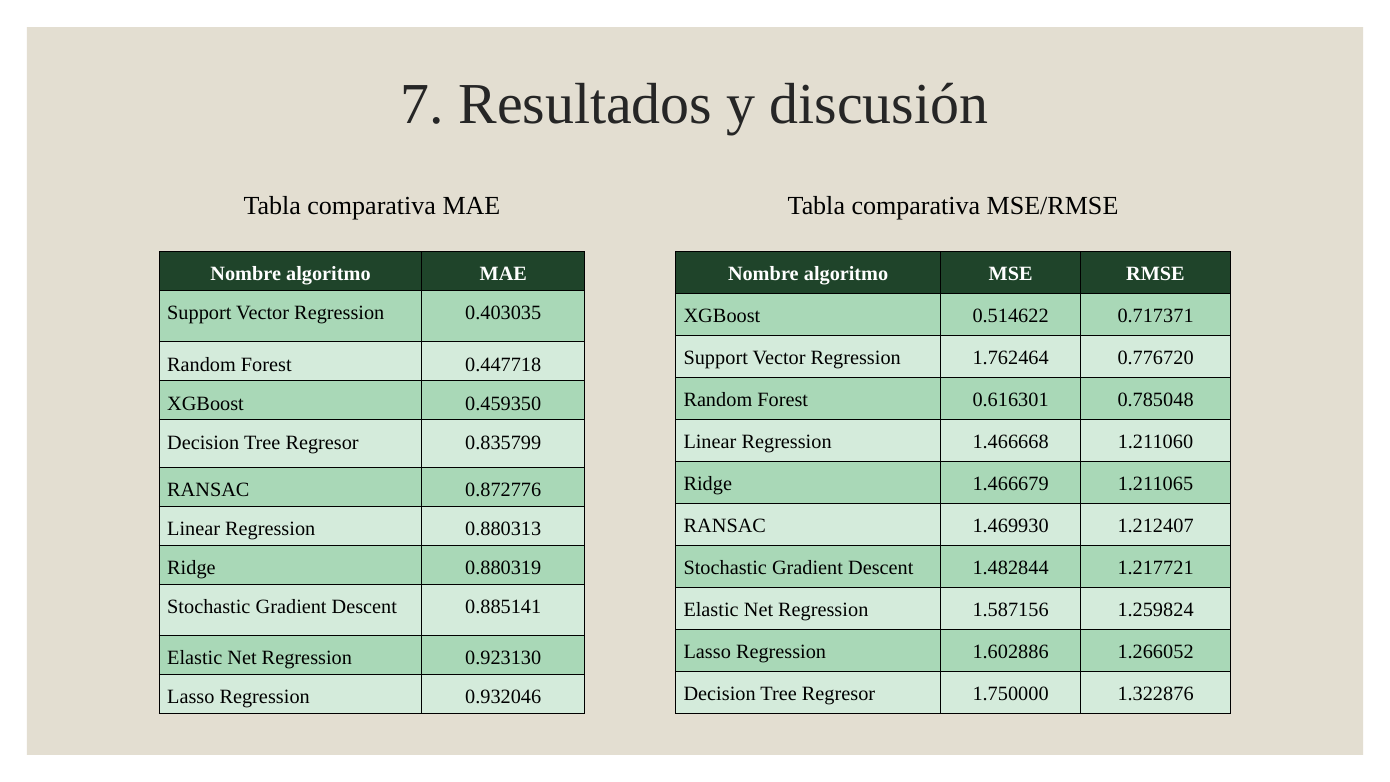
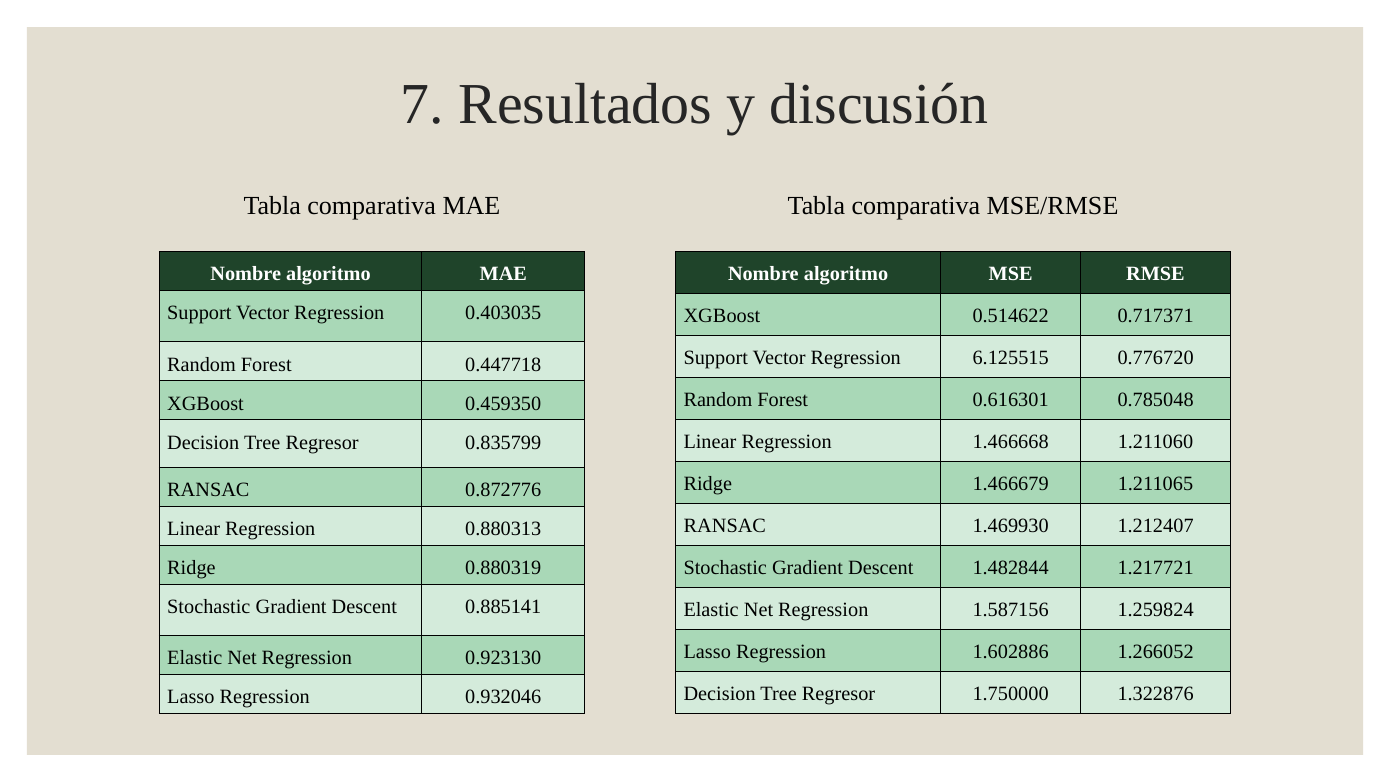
1.762464: 1.762464 -> 6.125515 (1011, 358)
